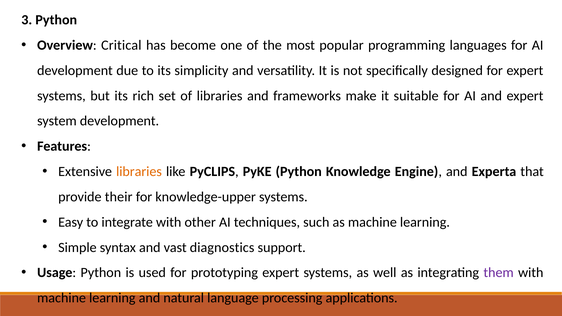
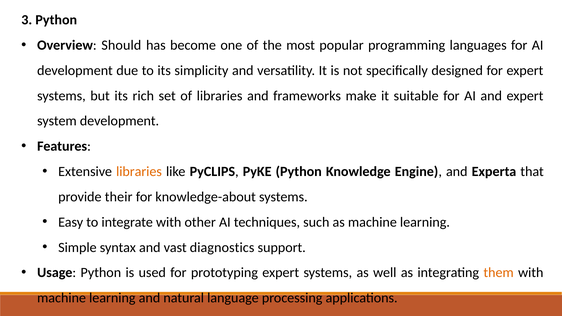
Critical: Critical -> Should (121, 45)
knowledge-upper: knowledge-upper -> knowledge-about (206, 197)
them colour: purple -> orange (499, 273)
